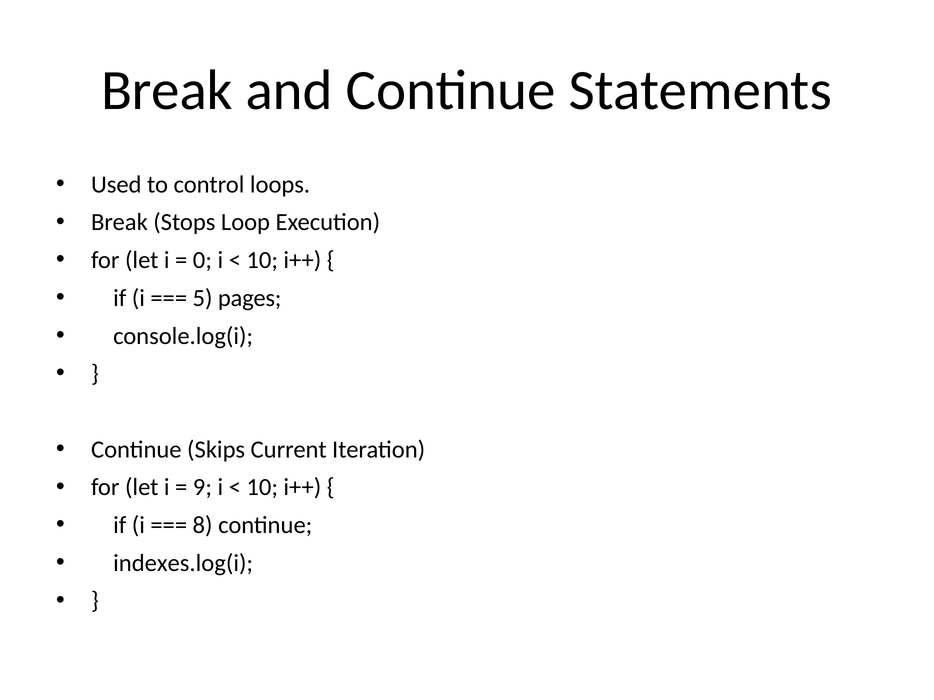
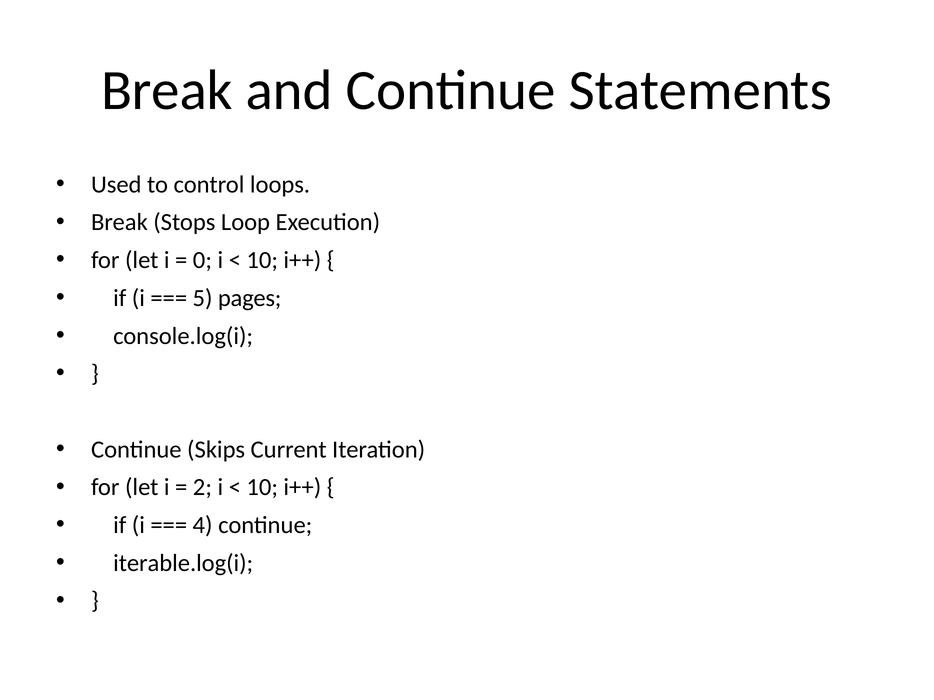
9: 9 -> 2 (202, 488)
8: 8 -> 4 (203, 526)
indexes.log(i: indexes.log(i -> iterable.log(i (183, 563)
